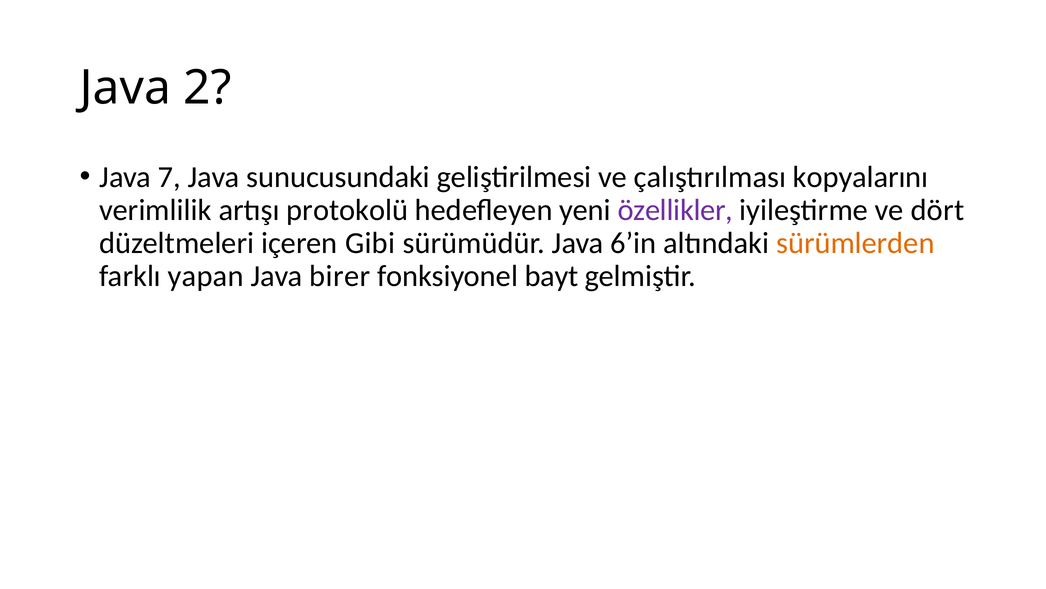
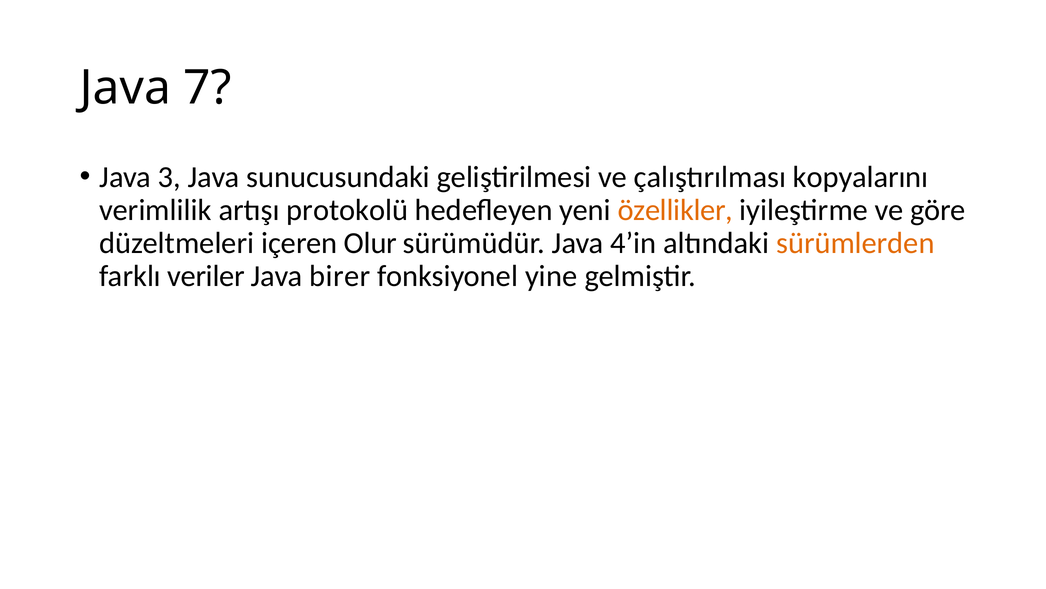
2: 2 -> 7 (207, 88)
7: 7 -> 3 (169, 177)
özellikler colour: purple -> orange (675, 210)
dört: dört -> göre (938, 210)
Gibi: Gibi -> Olur (370, 243)
6’in: 6’in -> 4’in (633, 243)
yapan: yapan -> veriler (206, 276)
bayt: bayt -> yine (551, 276)
